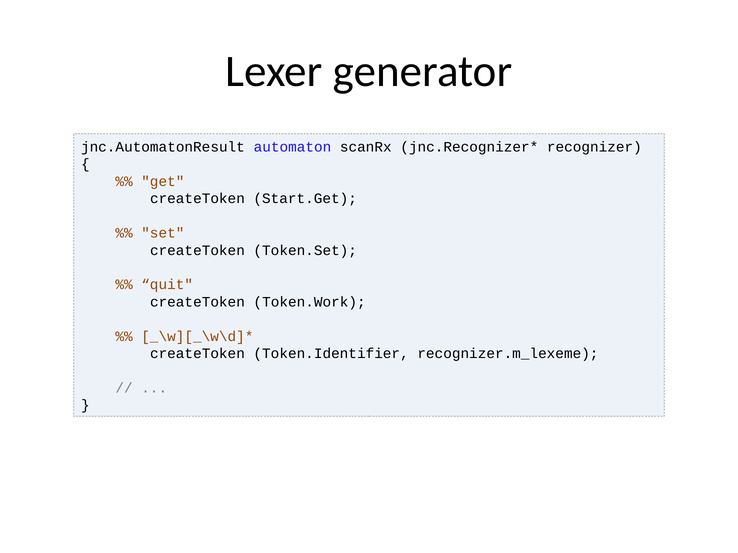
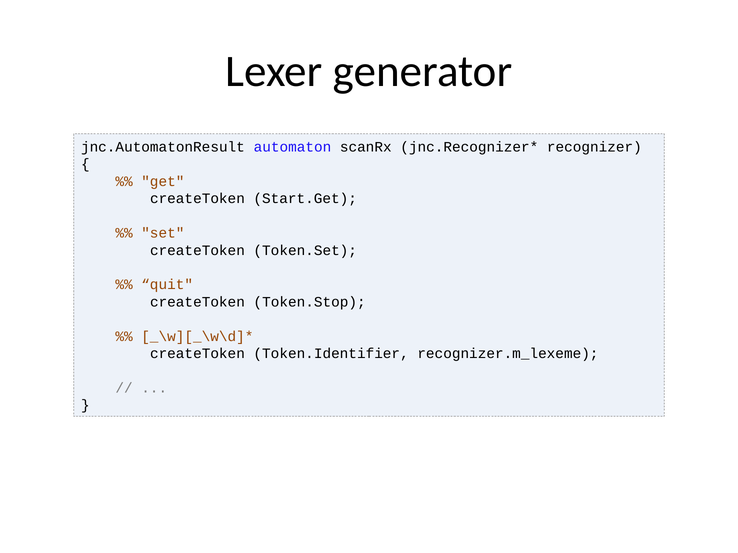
Token.Work: Token.Work -> Token.Stop (310, 302)
